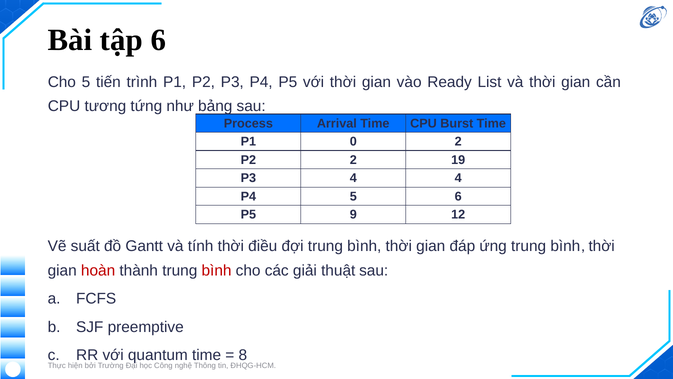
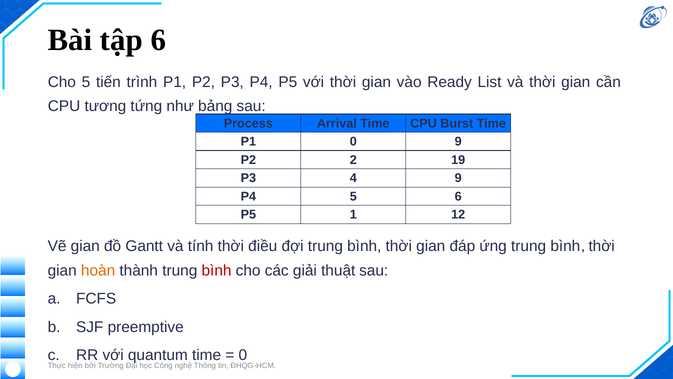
0 2: 2 -> 9 (458, 141)
4 4: 4 -> 9 (458, 178)
9: 9 -> 1 (353, 214)
Vẽ suất: suất -> gian (85, 246)
hoàn colour: red -> orange (98, 270)
8: 8 -> 0 (243, 355)
